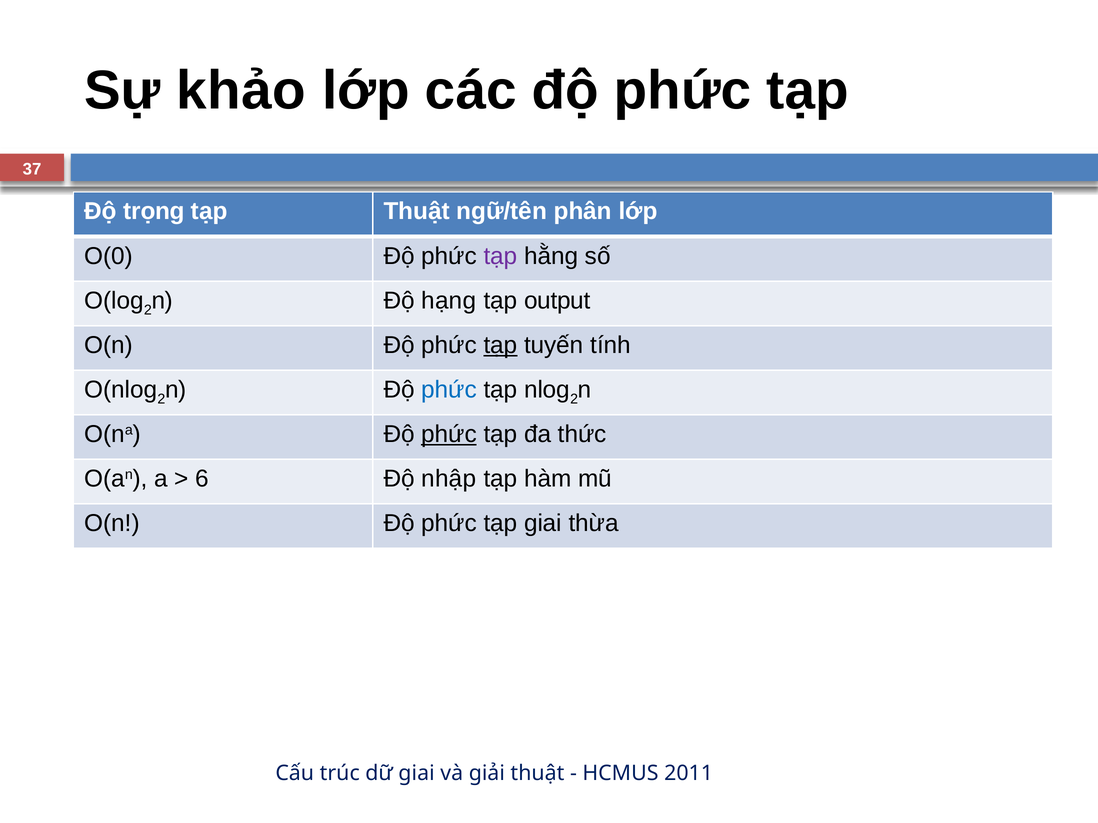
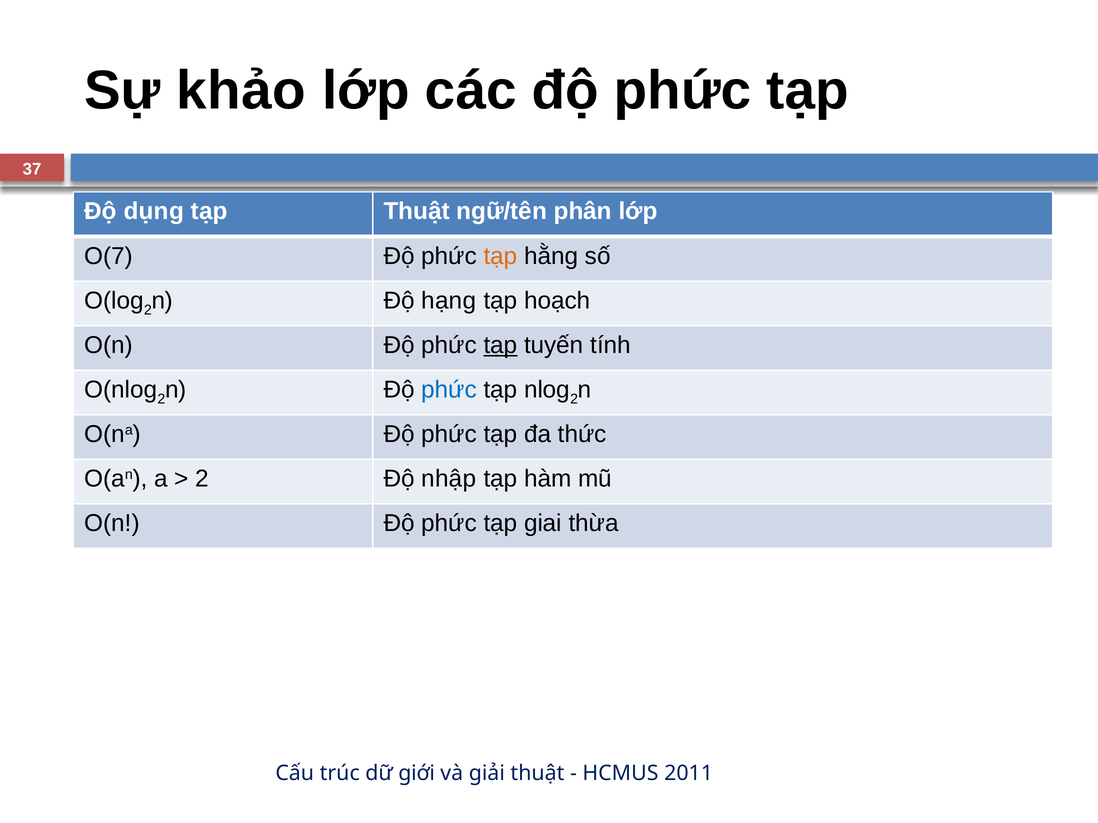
trọng: trọng -> dụng (154, 212)
O(0: O(0 -> O(7 (109, 256)
tạp colour: purple -> orange (500, 256)
output: output -> hoạch (557, 301)
phức underline: present -> none (449, 434)
6: 6 -> 2 (202, 479)
dữ giai: giai -> giới (417, 774)
